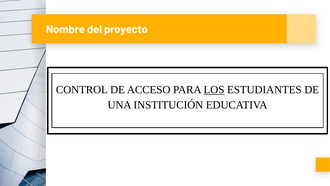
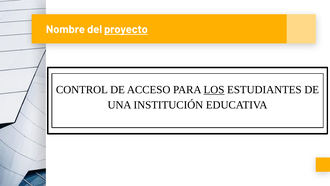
proyecto underline: none -> present (126, 30)
